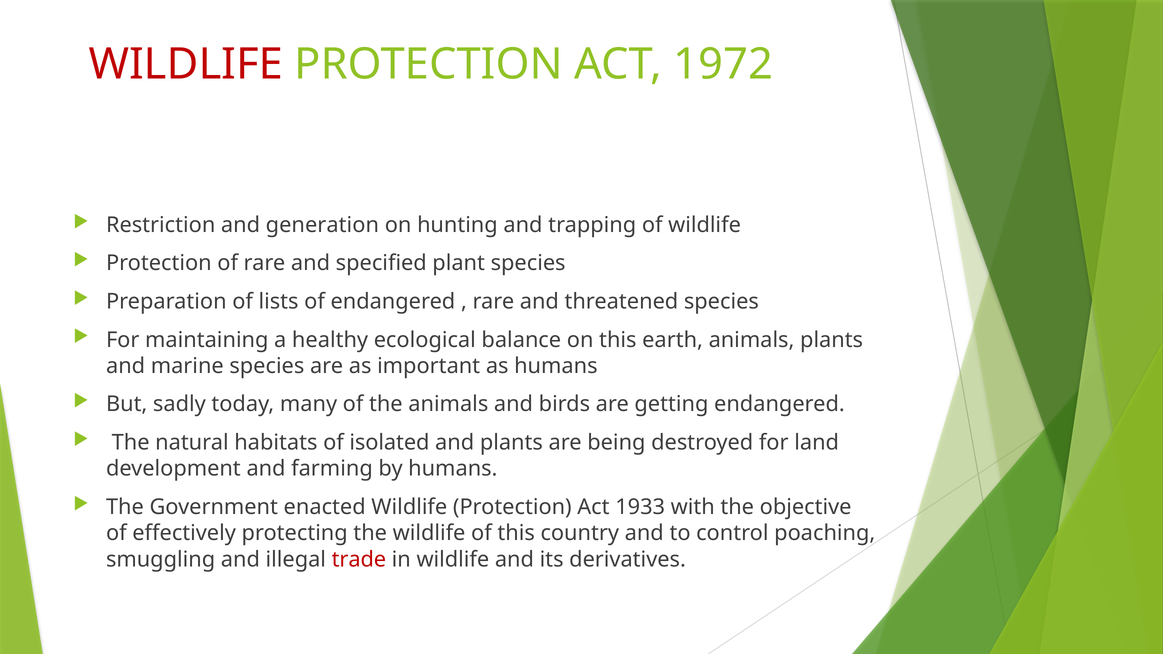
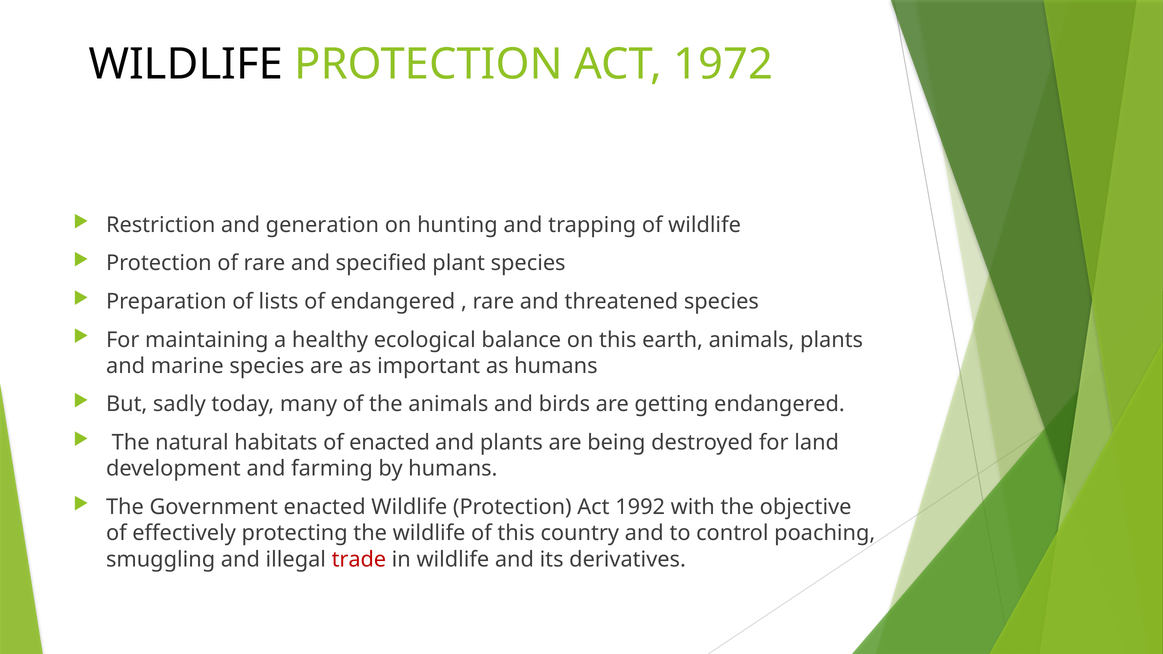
WILDLIFE colour: red -> black (186, 64)
of isolated: isolated -> enacted (390, 443)
1933: 1933 -> 1992 (640, 507)
